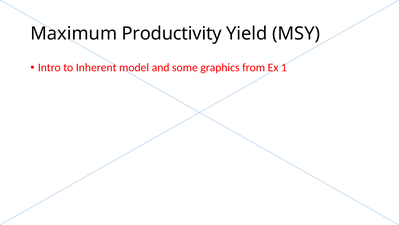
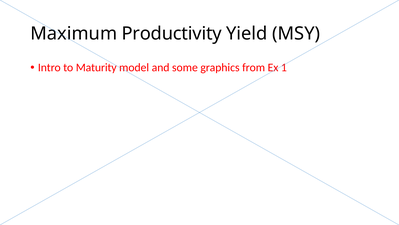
Inherent: Inherent -> Maturity (96, 67)
